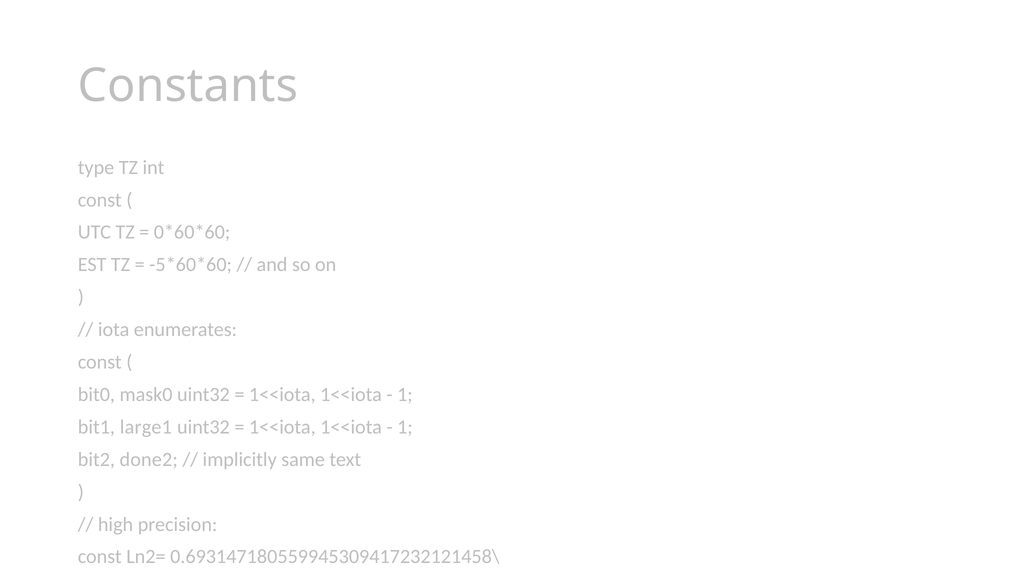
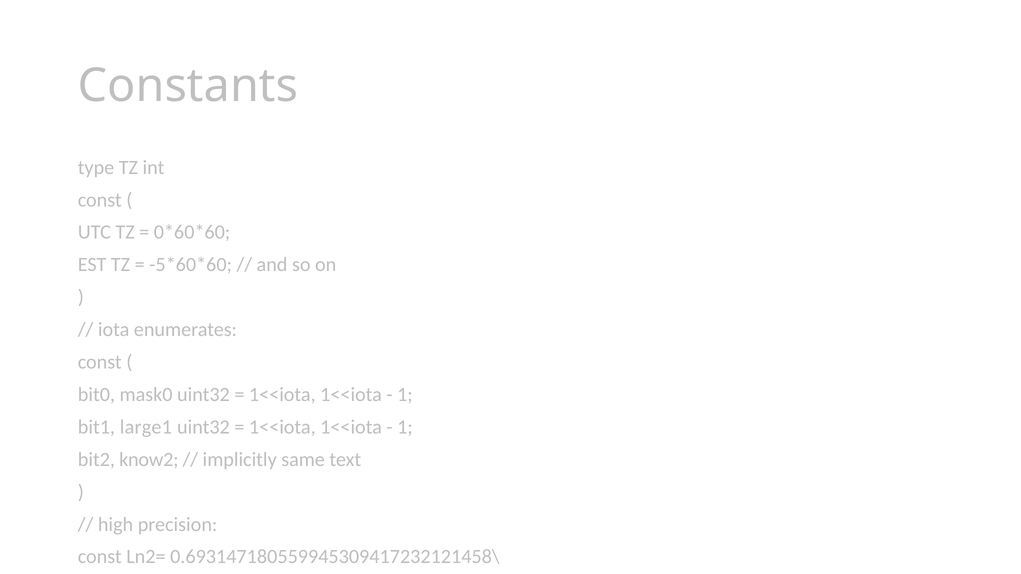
done2: done2 -> know2 (149, 460)
